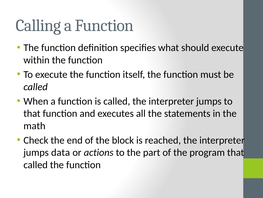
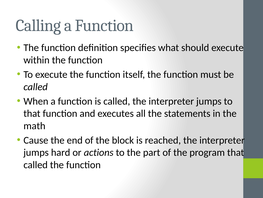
Check: Check -> Cause (36, 140)
data: data -> hard (61, 152)
